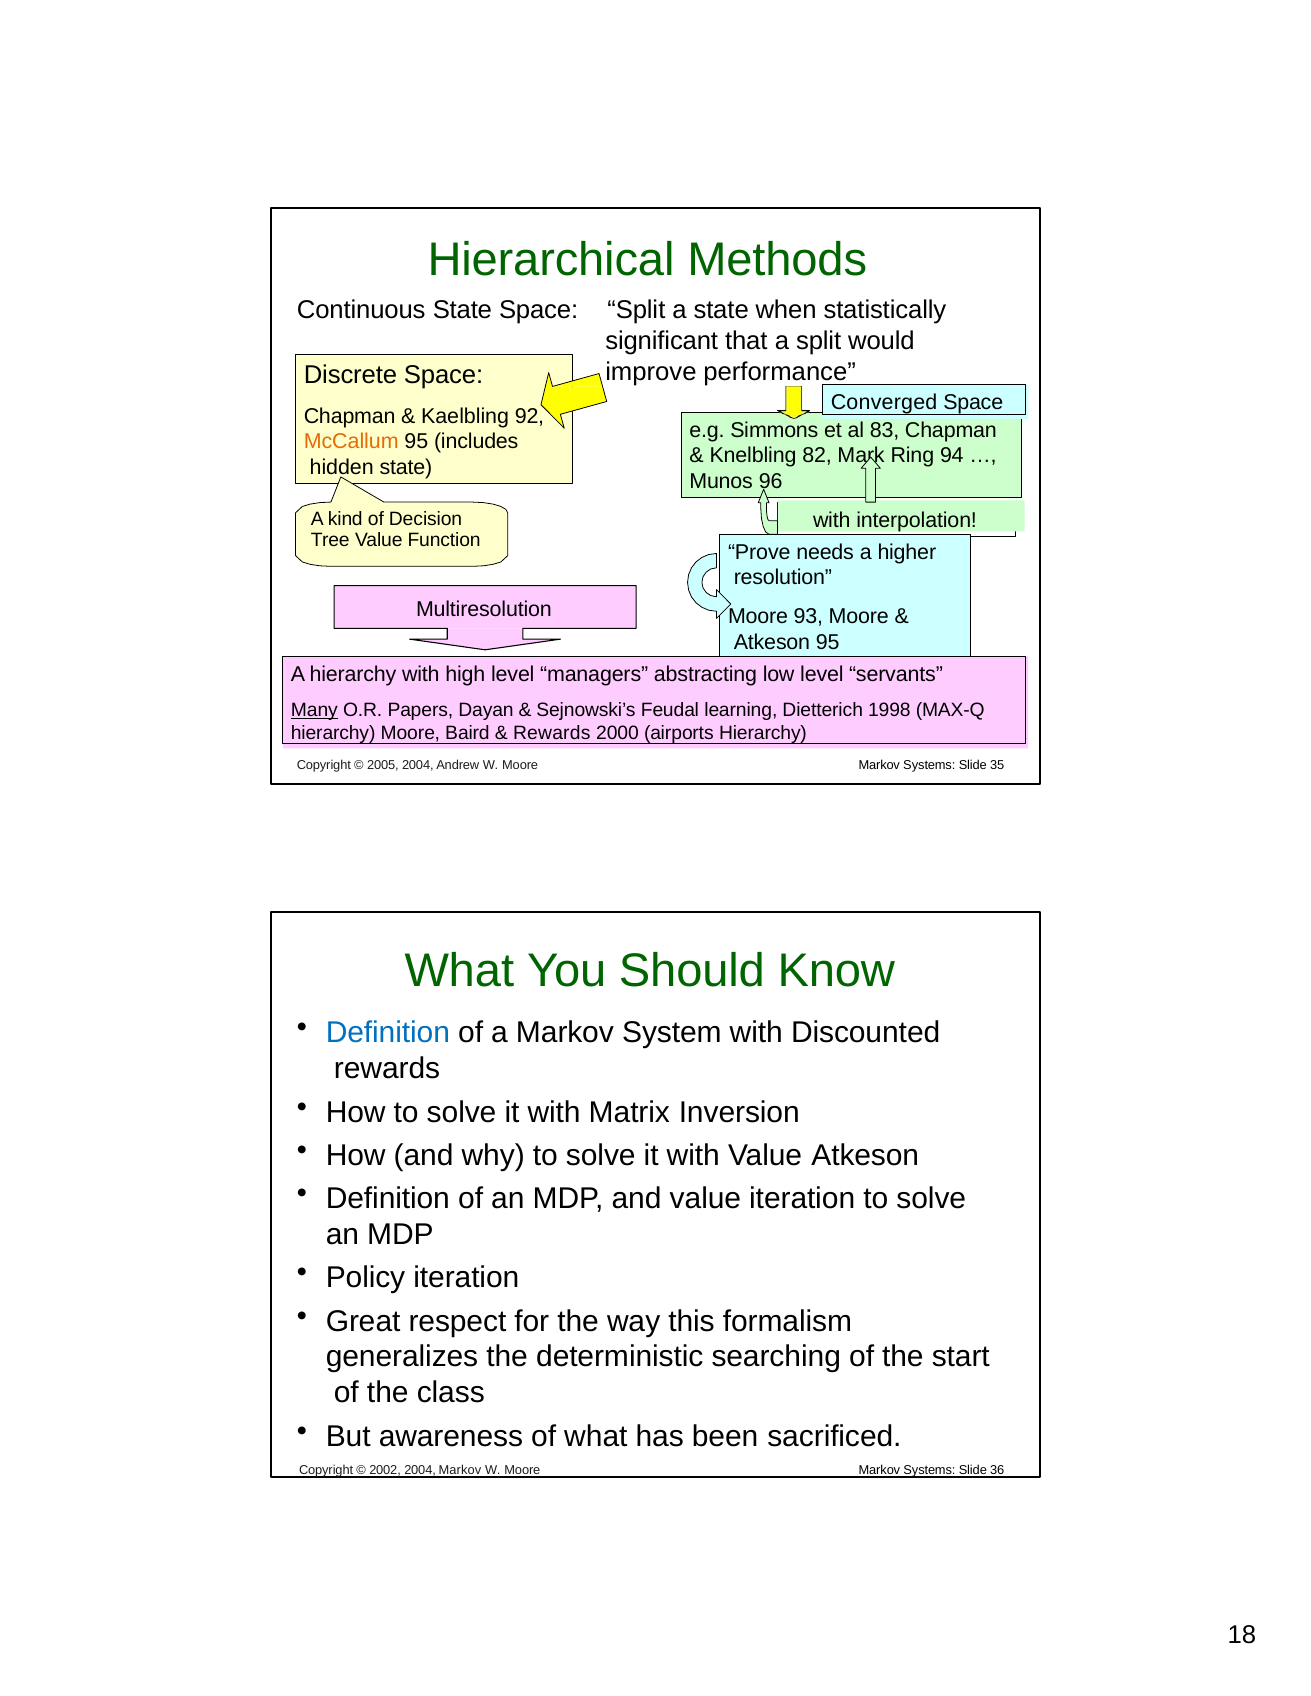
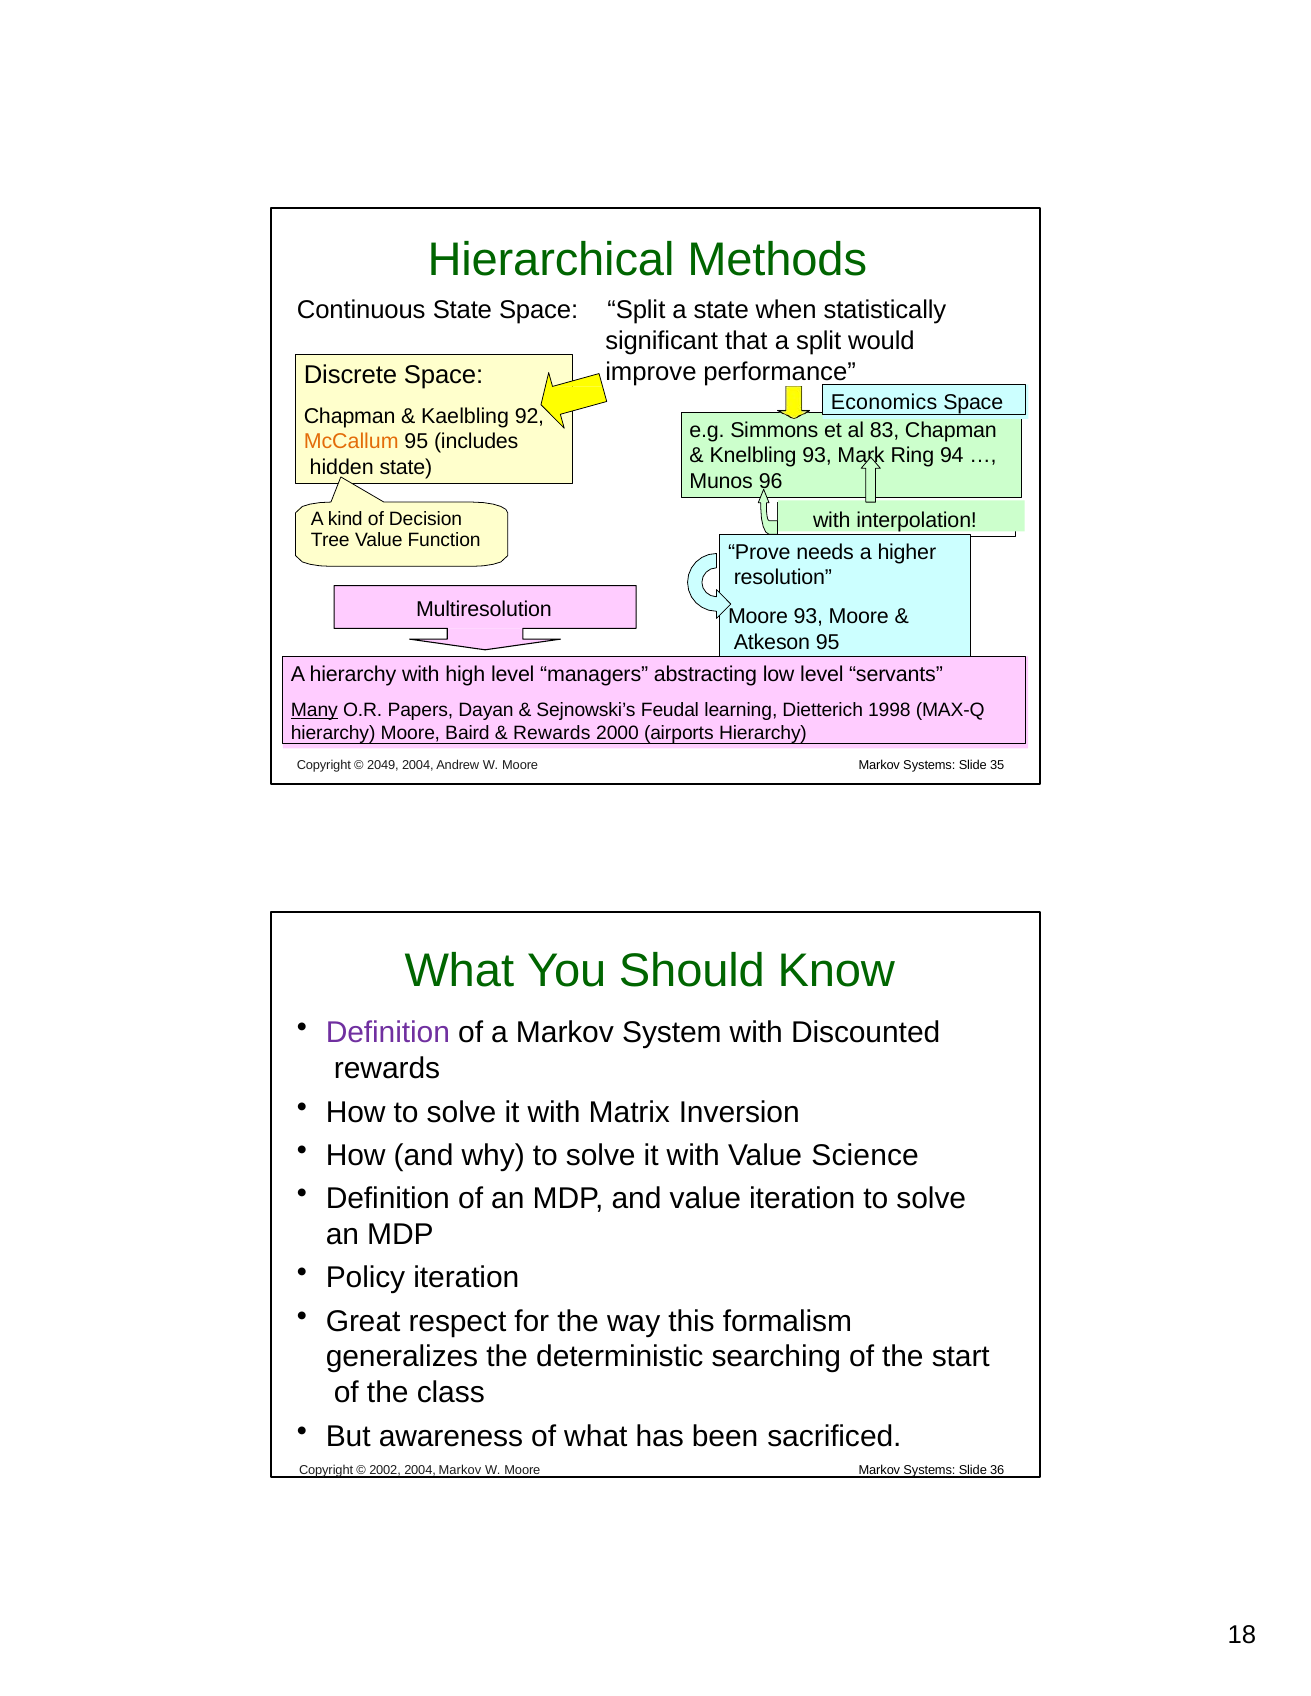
Converged: Converged -> Economics (884, 403)
Knelbling 82: 82 -> 93 (817, 456)
2005: 2005 -> 2049 (383, 766)
Definition colour: blue -> purple (388, 1033)
Value Atkeson: Atkeson -> Science (865, 1156)
